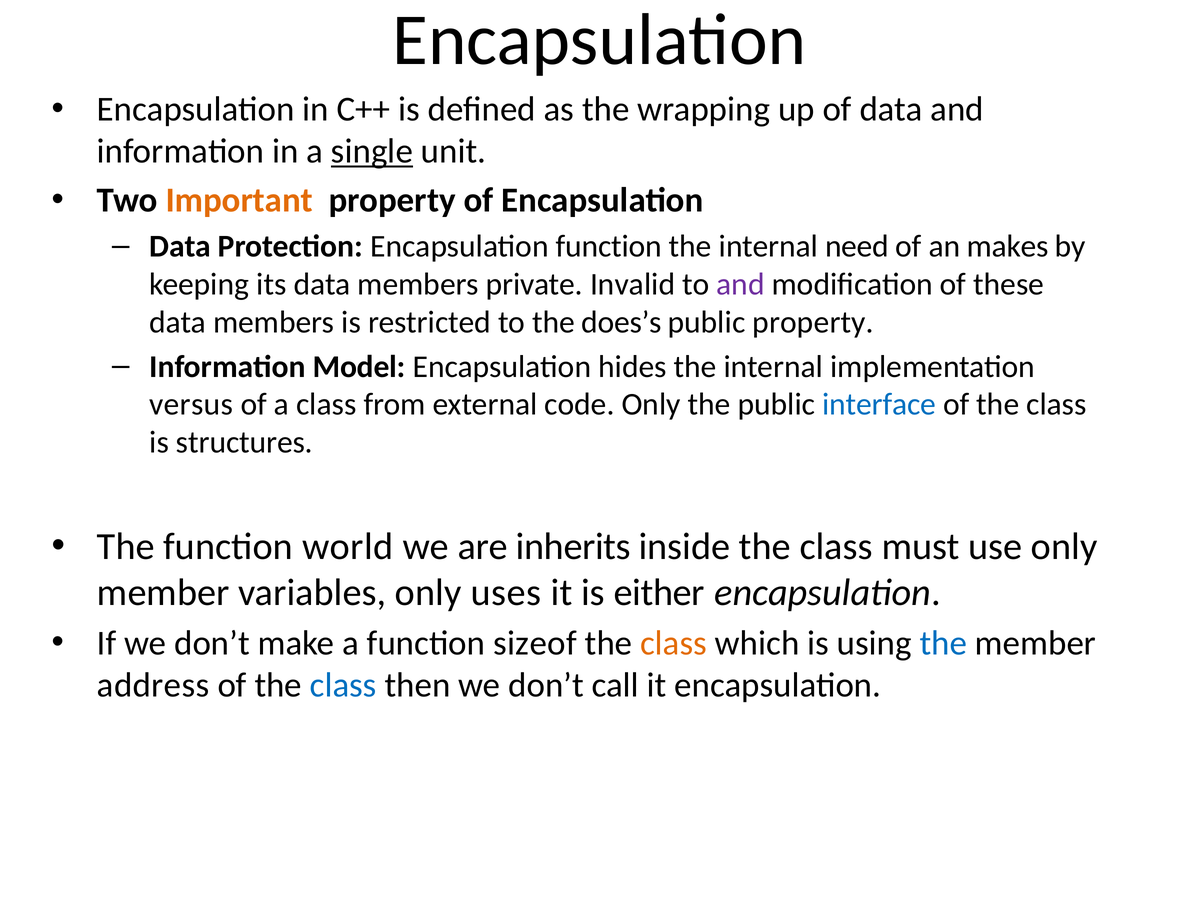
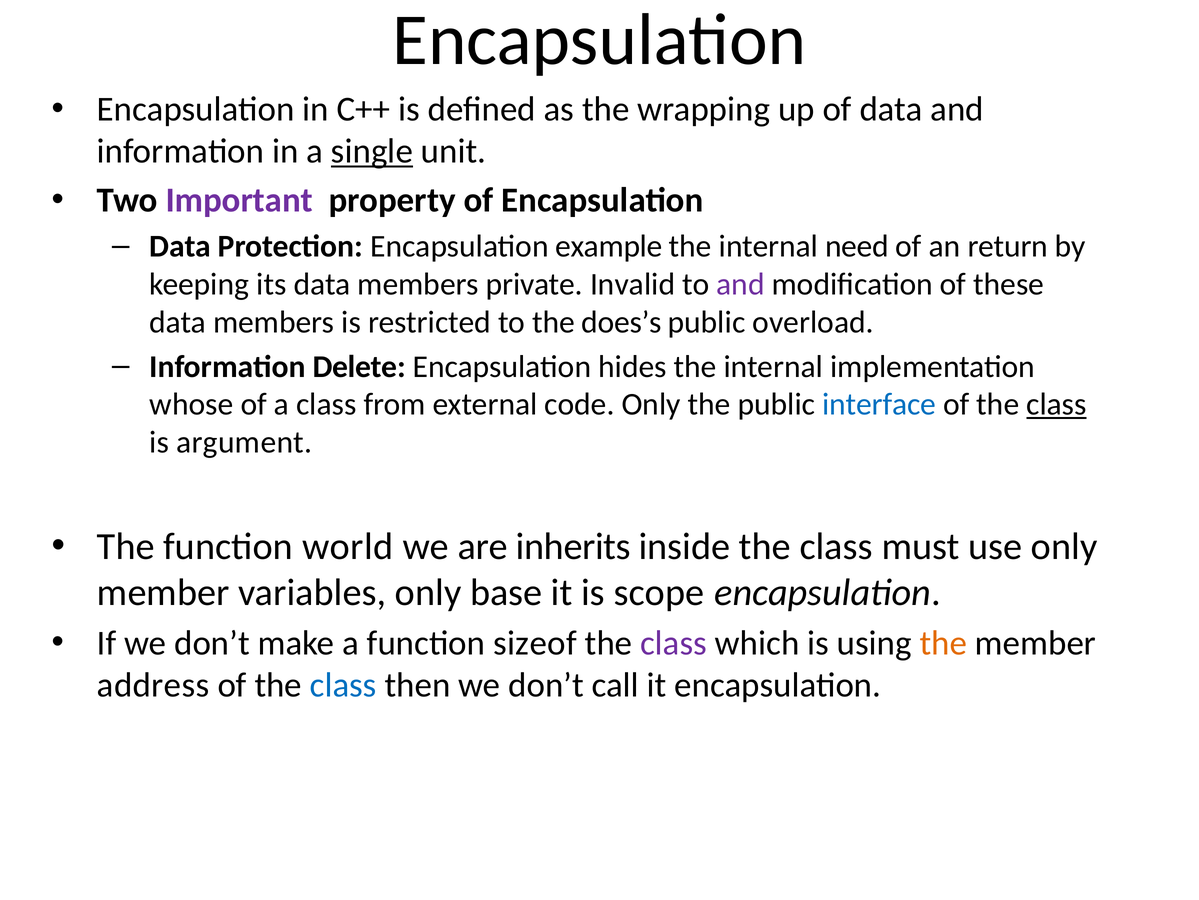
Important colour: orange -> purple (239, 200)
Encapsulation function: function -> example (609, 246)
makes: makes -> return (1008, 246)
public property: property -> overload (813, 322)
Model: Model -> Delete (359, 366)
versus: versus -> whose (191, 404)
class underline: none -> present (1056, 404)
structures: structures -> argument (244, 442)
uses: uses -> base (506, 592)
either: either -> scope (659, 592)
class colour: orange -> purple (674, 643)
the colour: blue -> orange (943, 643)
